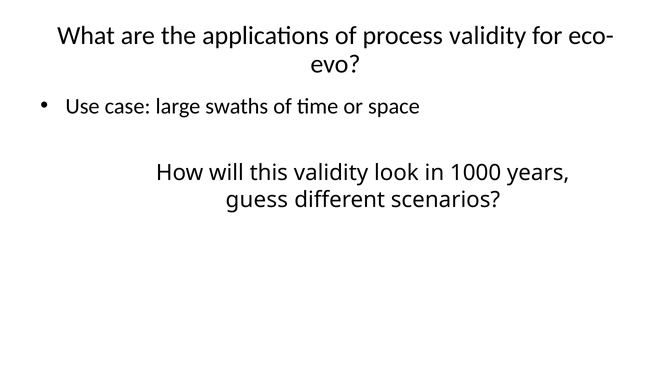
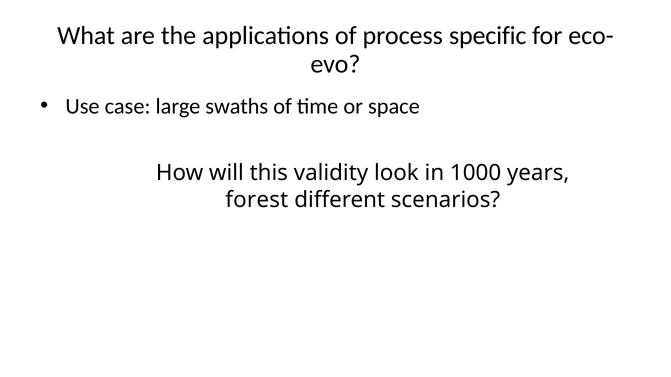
process validity: validity -> specific (488, 36)
guess: guess -> forest (257, 200)
